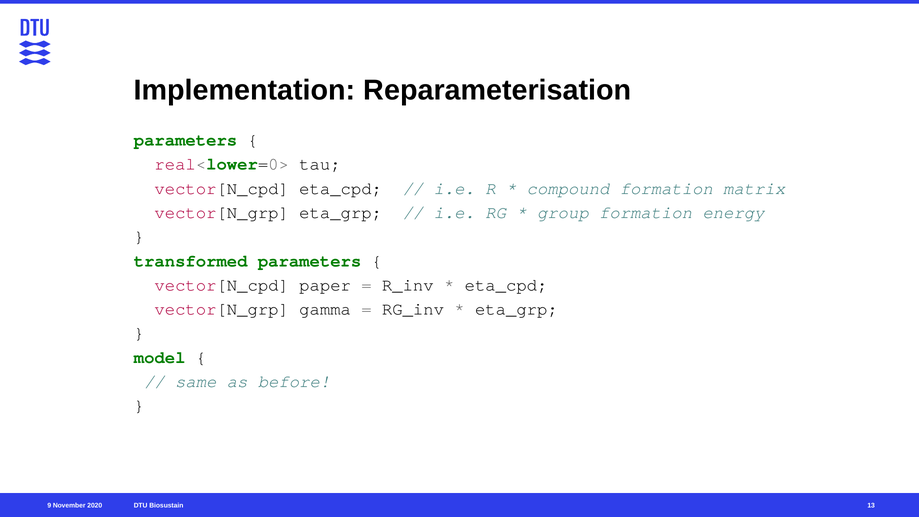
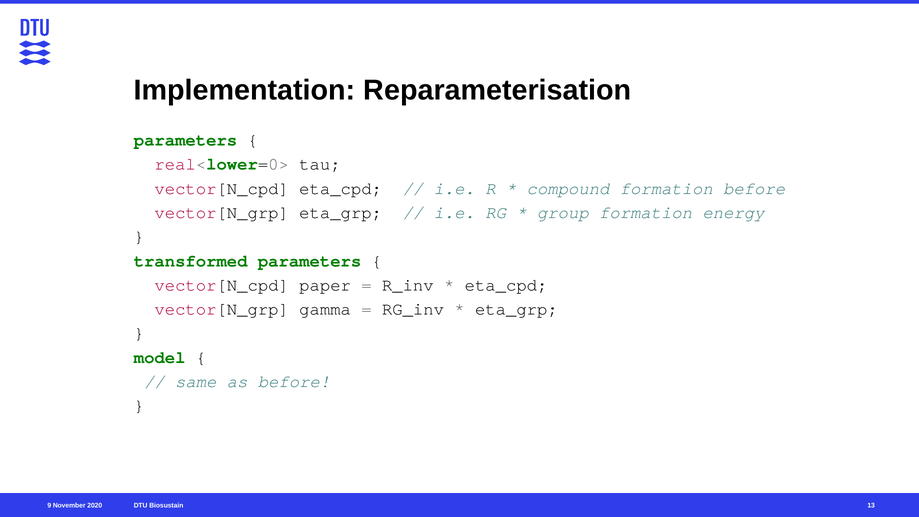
formation matrix: matrix -> before (754, 188)
